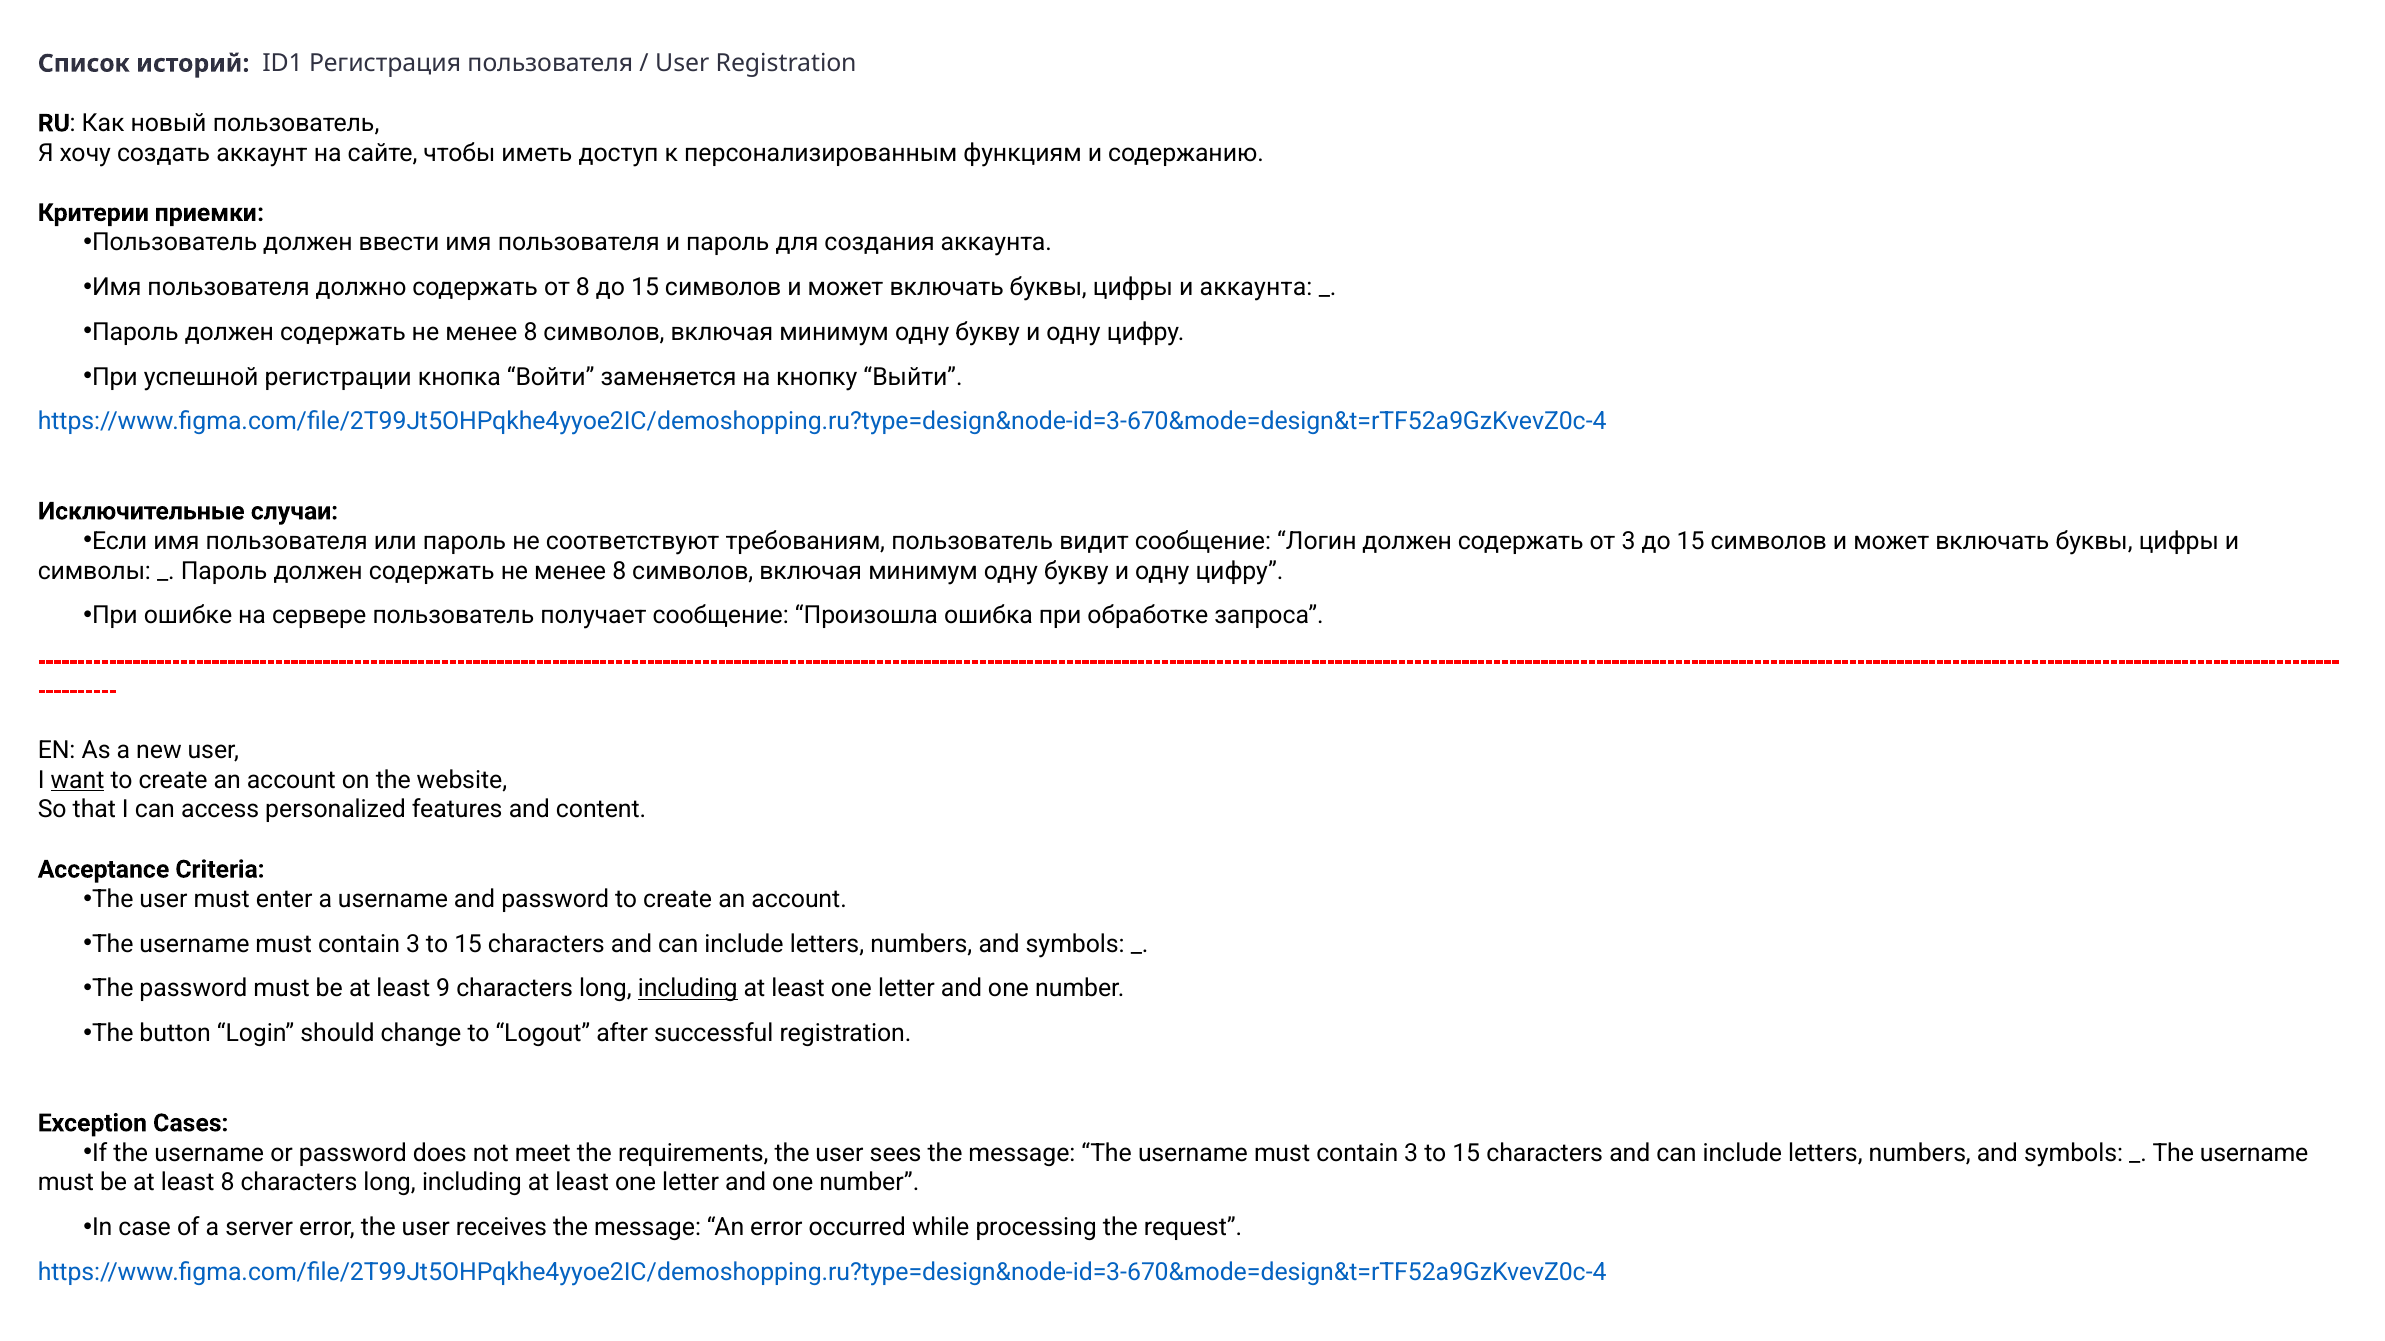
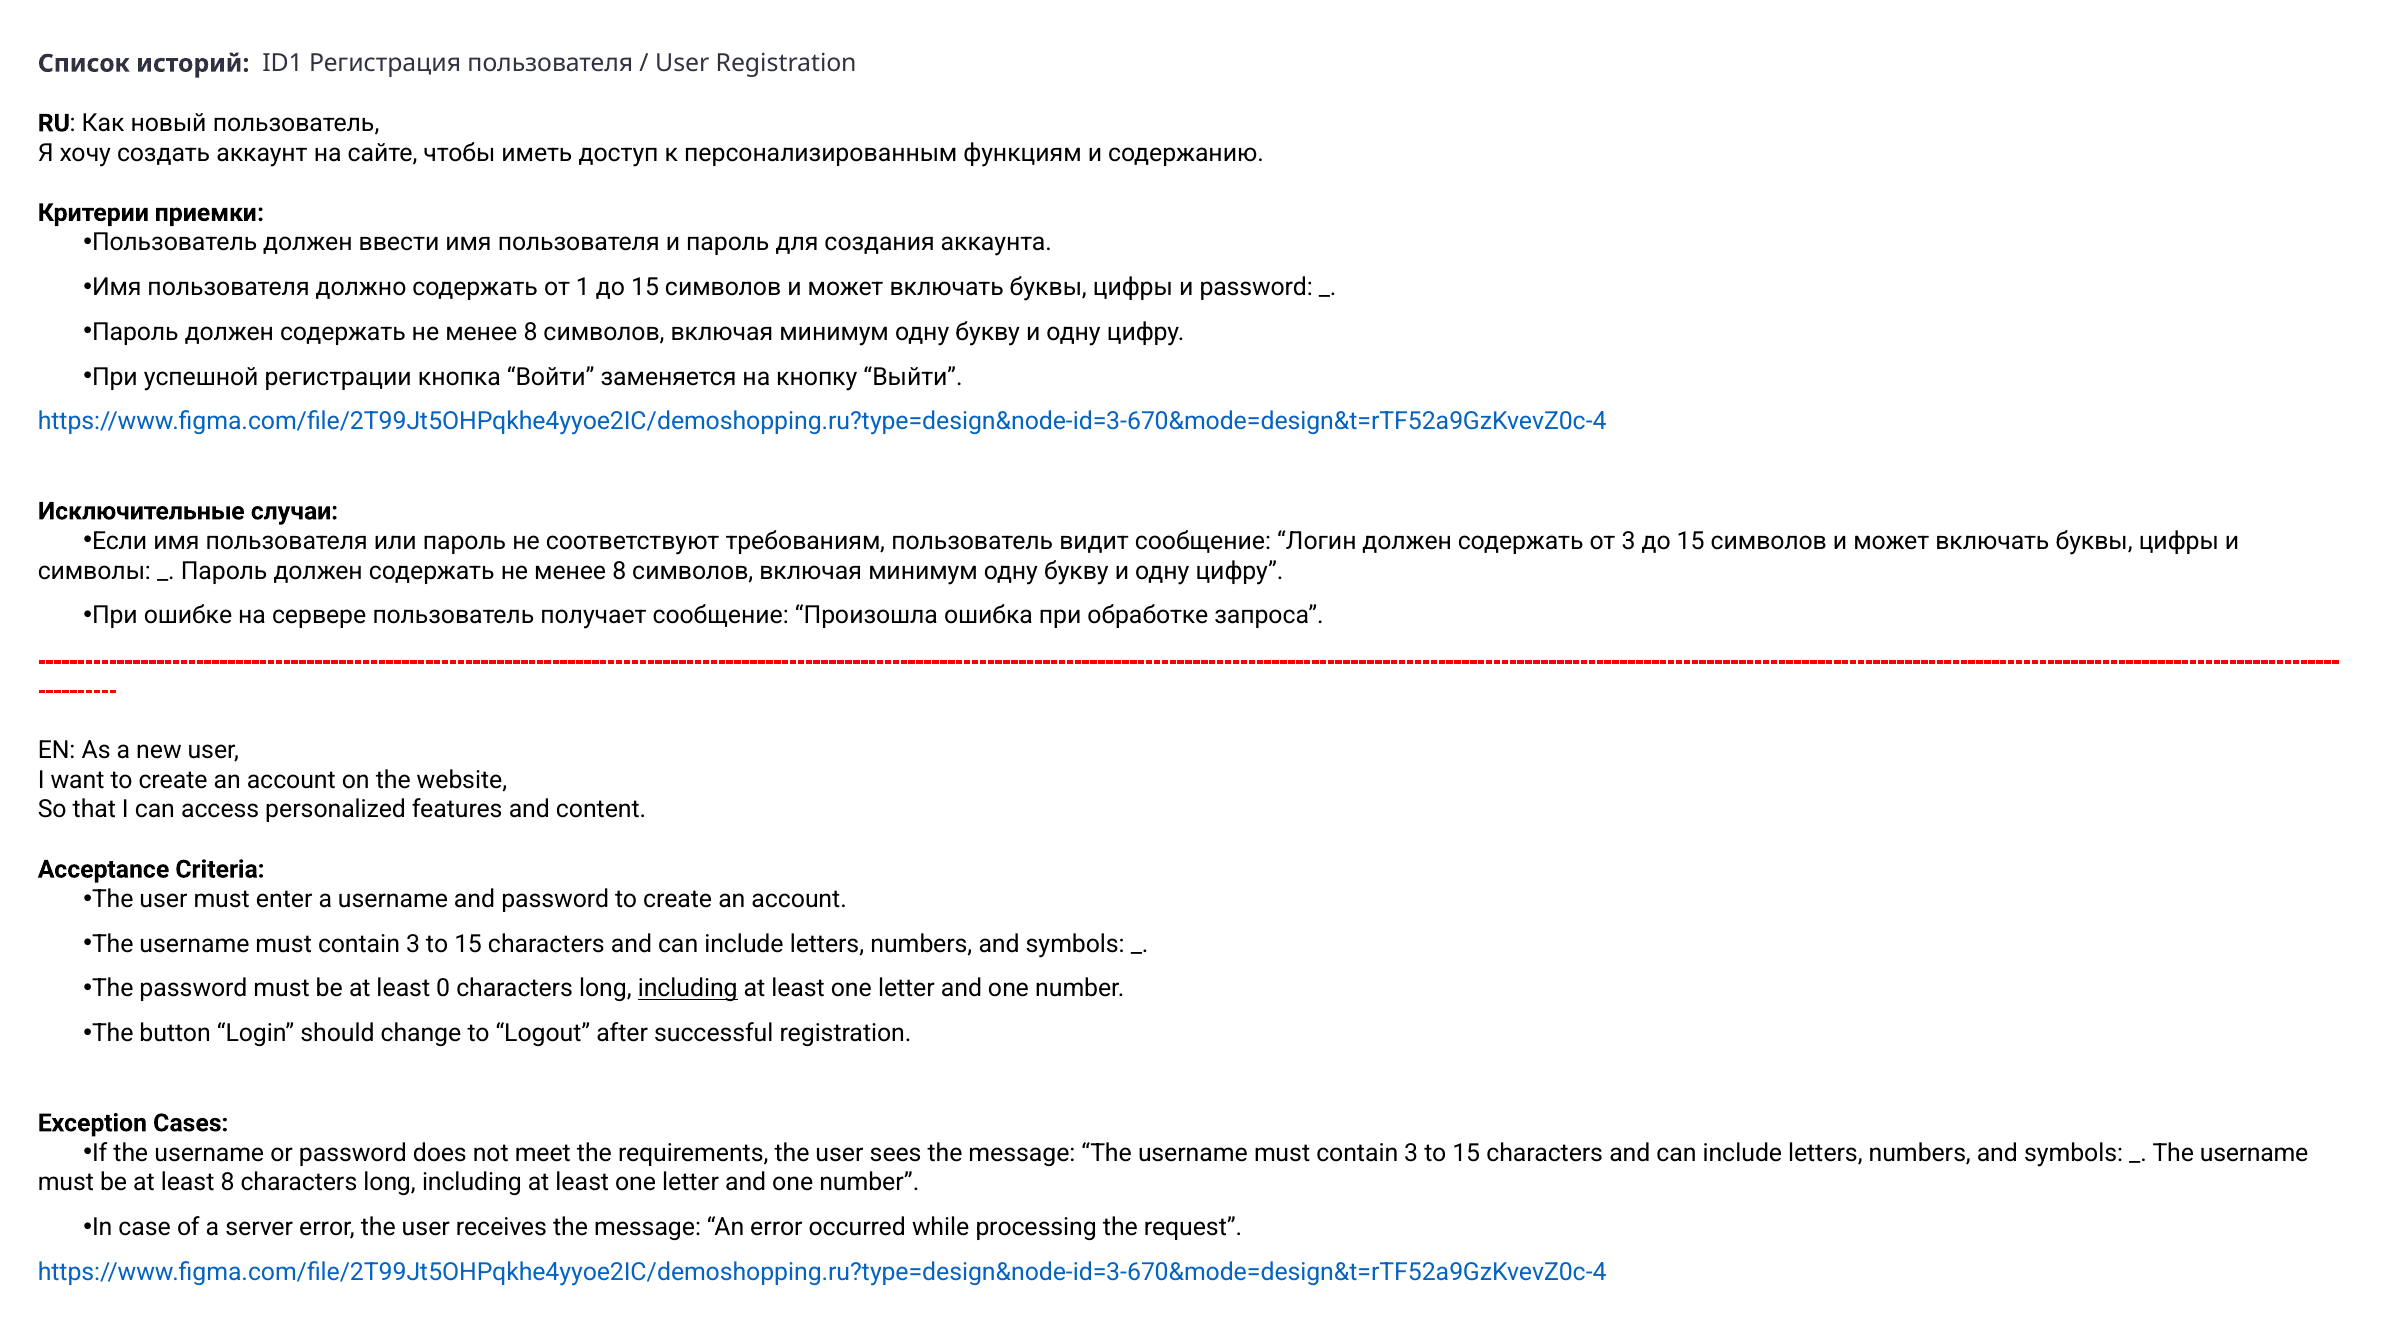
от 8: 8 -> 1 (583, 288)
и аккаунта: аккаунта -> password (1256, 288)
want underline: present -> none (78, 780)
9: 9 -> 0 (443, 989)
